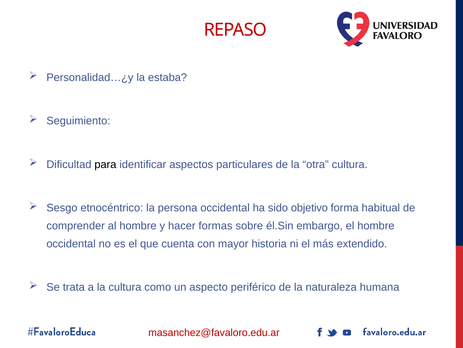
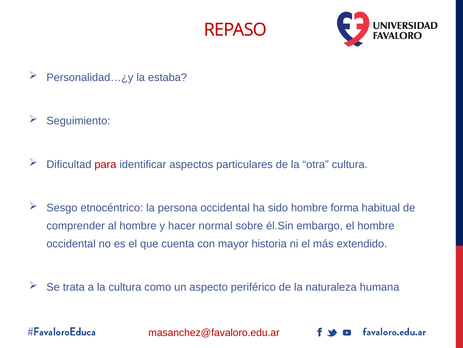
para colour: black -> red (105, 164)
sido objetivo: objetivo -> hombre (309, 208)
formas: formas -> normal (216, 225)
